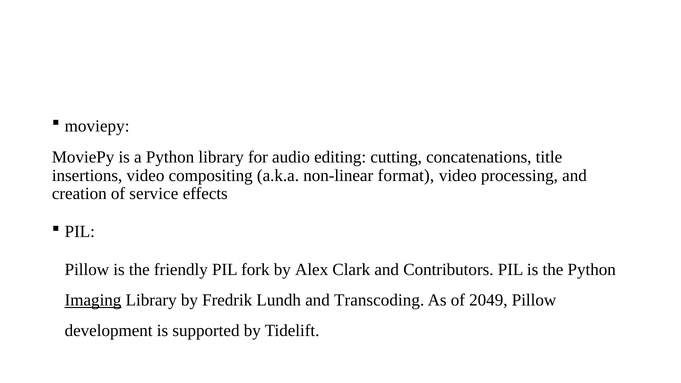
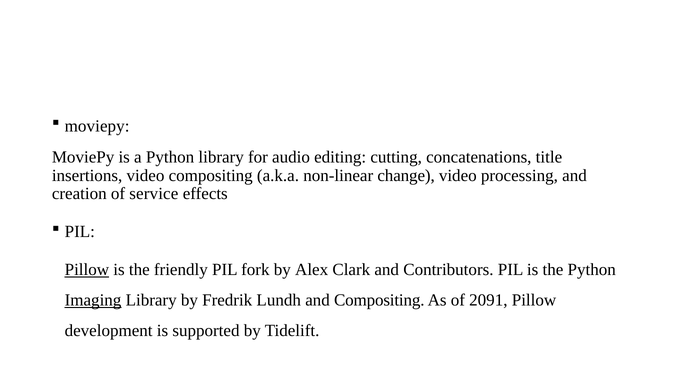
format: format -> change (406, 175)
Pillow underline: none -> present (87, 270)
and Transcoding: Transcoding -> Compositing (379, 300)
2049: 2049 -> 2091 (488, 300)
